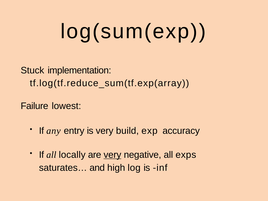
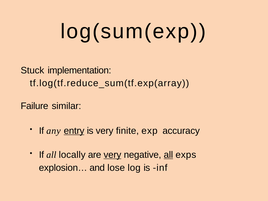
lowest: lowest -> similar (66, 106)
entry underline: none -> present (74, 131)
build: build -> finite (127, 131)
all underline: none -> present (168, 155)
saturates…: saturates… -> explosion… (63, 168)
high: high -> lose (116, 168)
